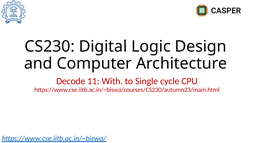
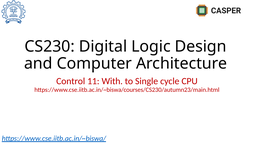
Decode: Decode -> Control (71, 81)
